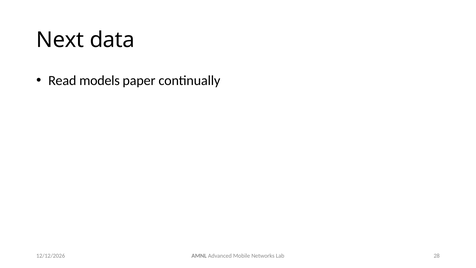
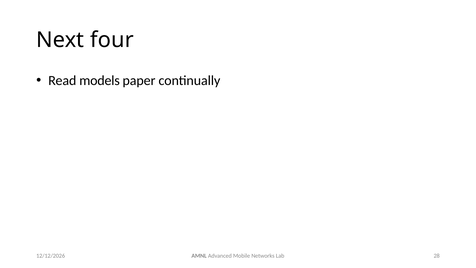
data: data -> four (112, 40)
